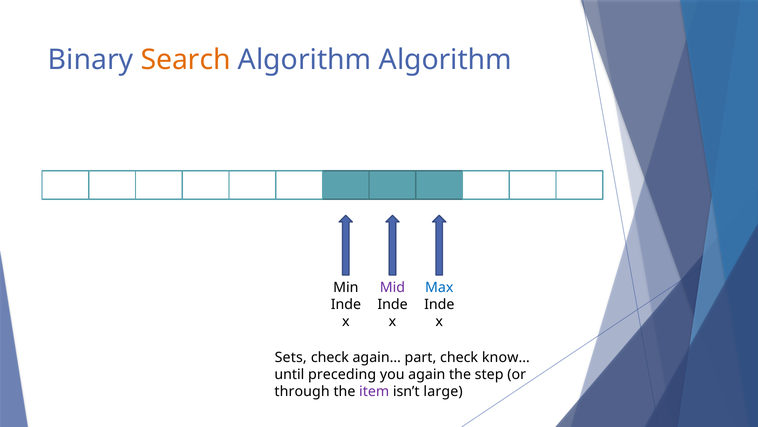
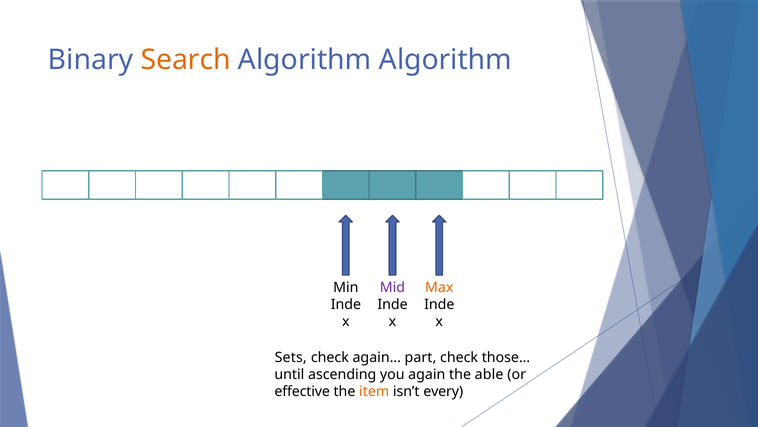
Max colour: blue -> orange (439, 287)
know…: know… -> those… (506, 357)
preceding: preceding -> ascending (342, 374)
step: step -> able (489, 374)
through: through -> effective (302, 391)
item colour: purple -> orange (374, 391)
large: large -> every (443, 391)
